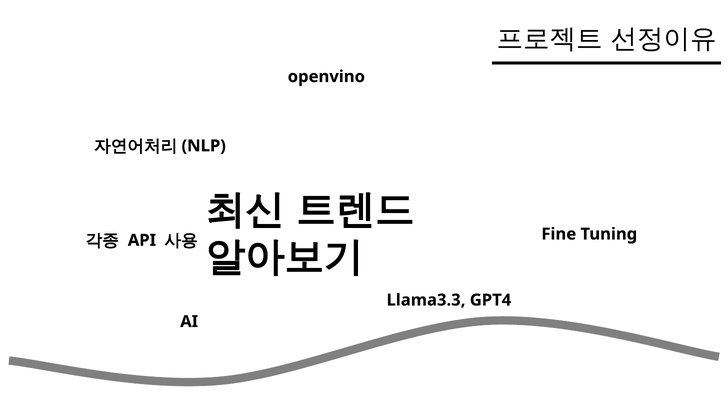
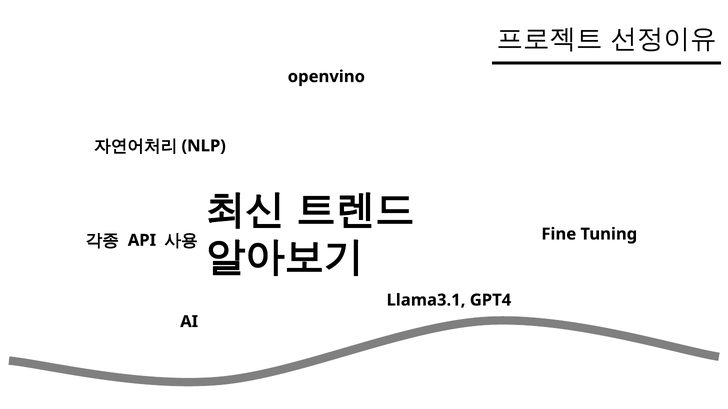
Llama3.3: Llama3.3 -> Llama3.1 (426, 300)
